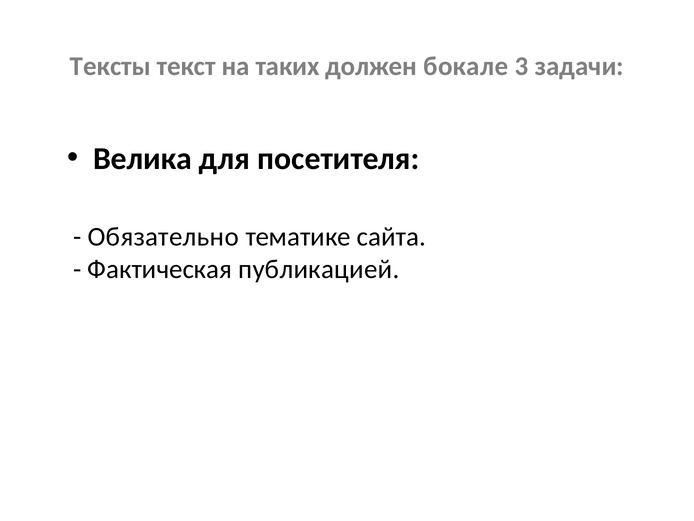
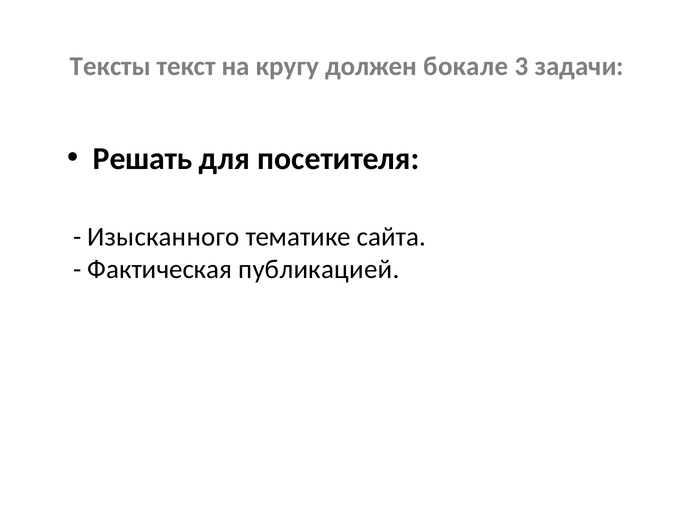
таких: таких -> кругу (287, 66)
Велика: Велика -> Решать (143, 158)
Обязательно: Обязательно -> Изысканного (163, 237)
